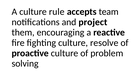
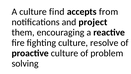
rule: rule -> find (57, 12)
team: team -> from (109, 12)
